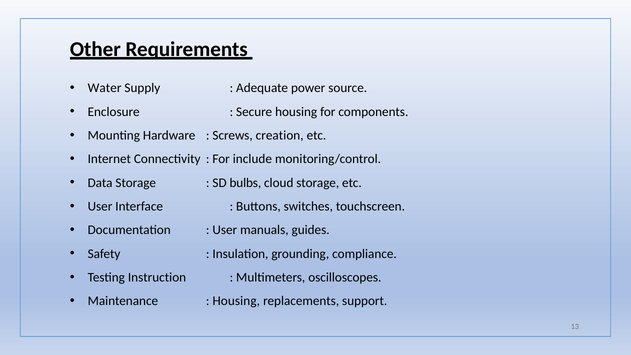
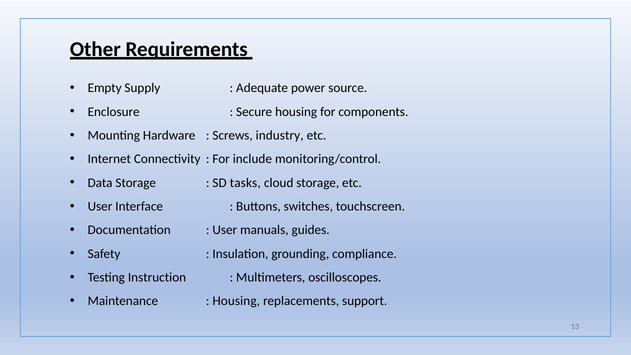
Water: Water -> Empty (105, 88)
creation: creation -> industry (280, 135)
bulbs: bulbs -> tasks (245, 183)
